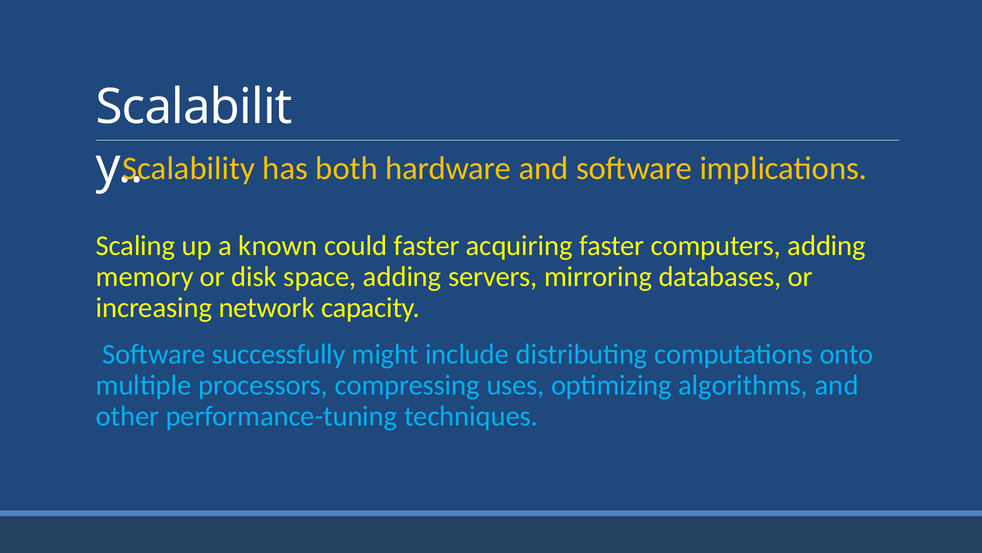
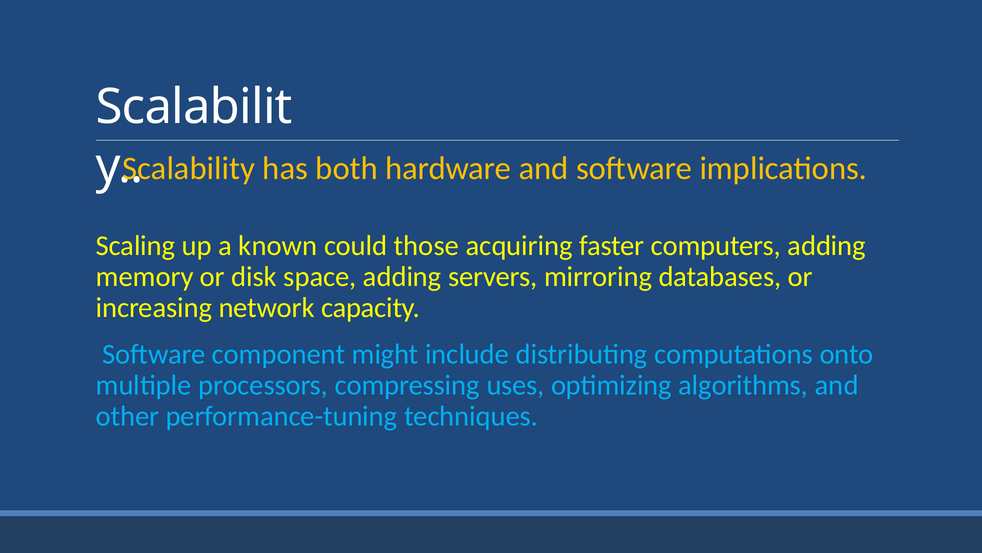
could faster: faster -> those (426, 246)
successfully: successfully -> component (279, 354)
